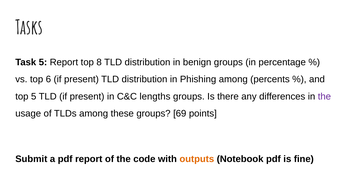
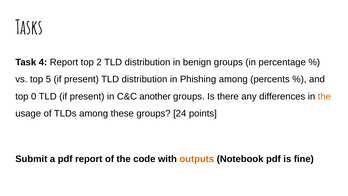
Task 5: 5 -> 4 (43, 62)
8: 8 -> 2 (99, 62)
6: 6 -> 5 (48, 79)
top 5: 5 -> 0 (34, 96)
lengths: lengths -> another (155, 96)
the colour: purple -> orange (324, 96)
69: 69 -> 24 (180, 113)
